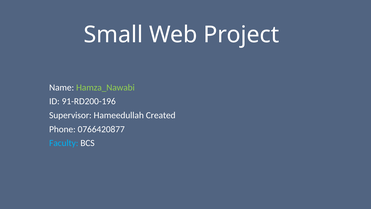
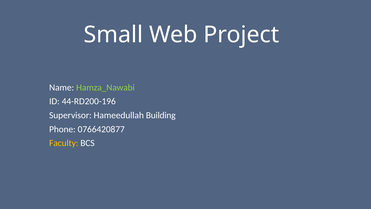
91-RD200-196: 91-RD200-196 -> 44-RD200-196 (89, 101)
Created: Created -> Building (161, 115)
Faculty colour: light blue -> yellow (64, 143)
